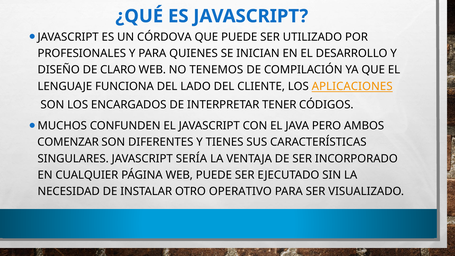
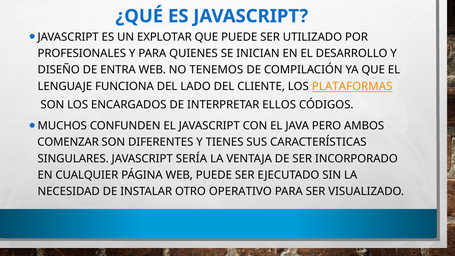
CÓRDOVA: CÓRDOVA -> EXPLOTAR (164, 37)
CLARO: CLARO -> ENTRA (118, 70)
APLICACIONES: APLICACIONES -> PLATAFORMAS (352, 86)
TENER: TENER -> ELLOS (279, 105)
